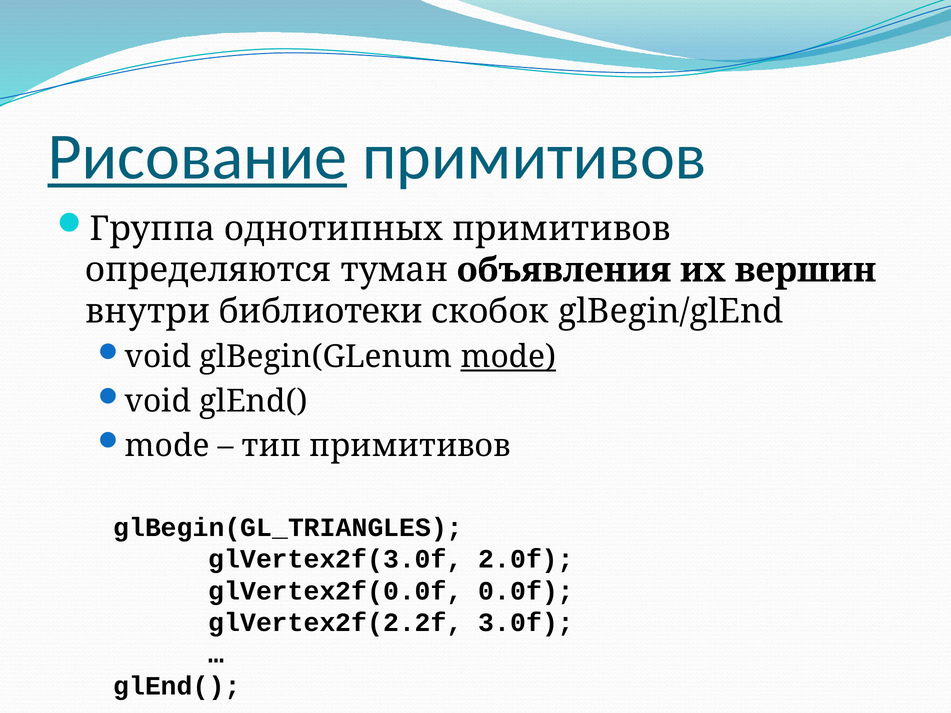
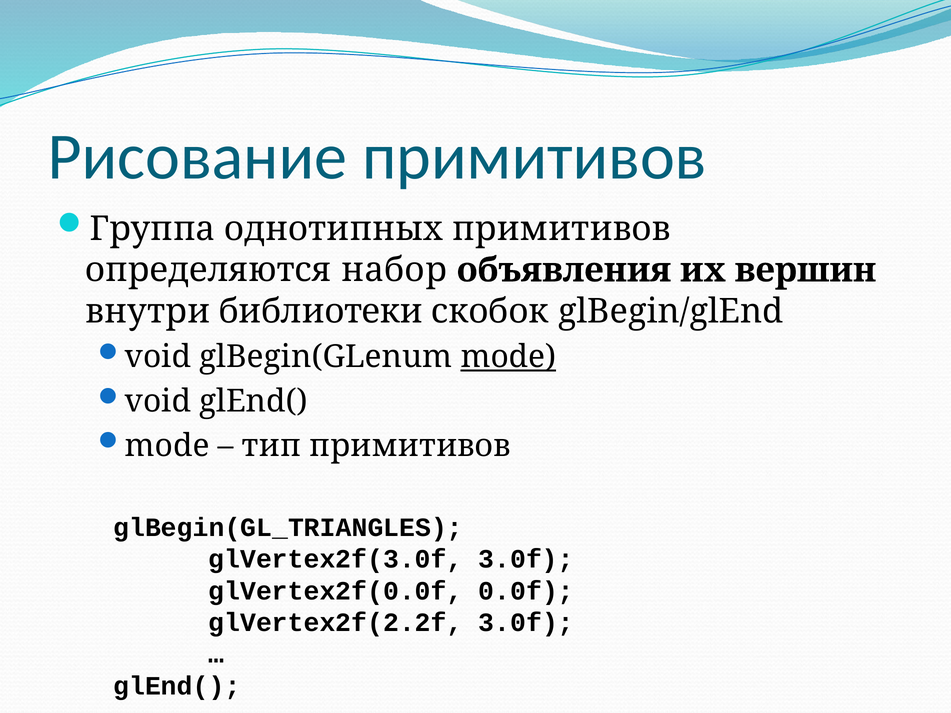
Рисование underline: present -> none (197, 157)
туман: туман -> набор (394, 270)
glVertex2f(3.0f 2.0f: 2.0f -> 3.0f (526, 559)
